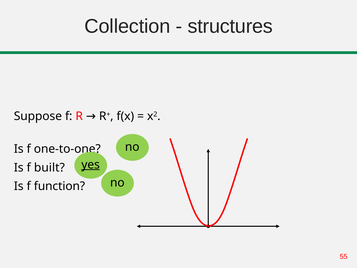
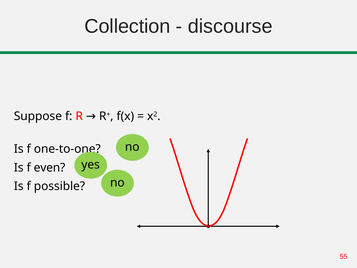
structures: structures -> discourse (230, 26)
yes underline: present -> none (91, 164)
built: built -> even (50, 167)
function: function -> possible (59, 186)
